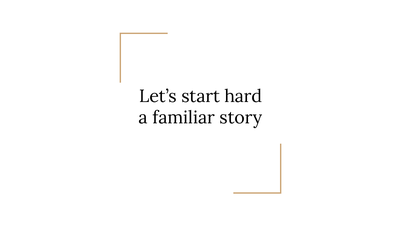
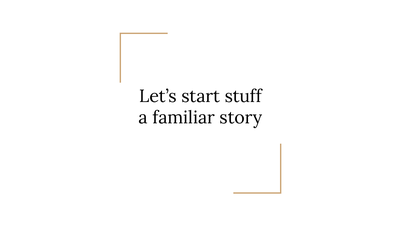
hard: hard -> stuff (243, 96)
